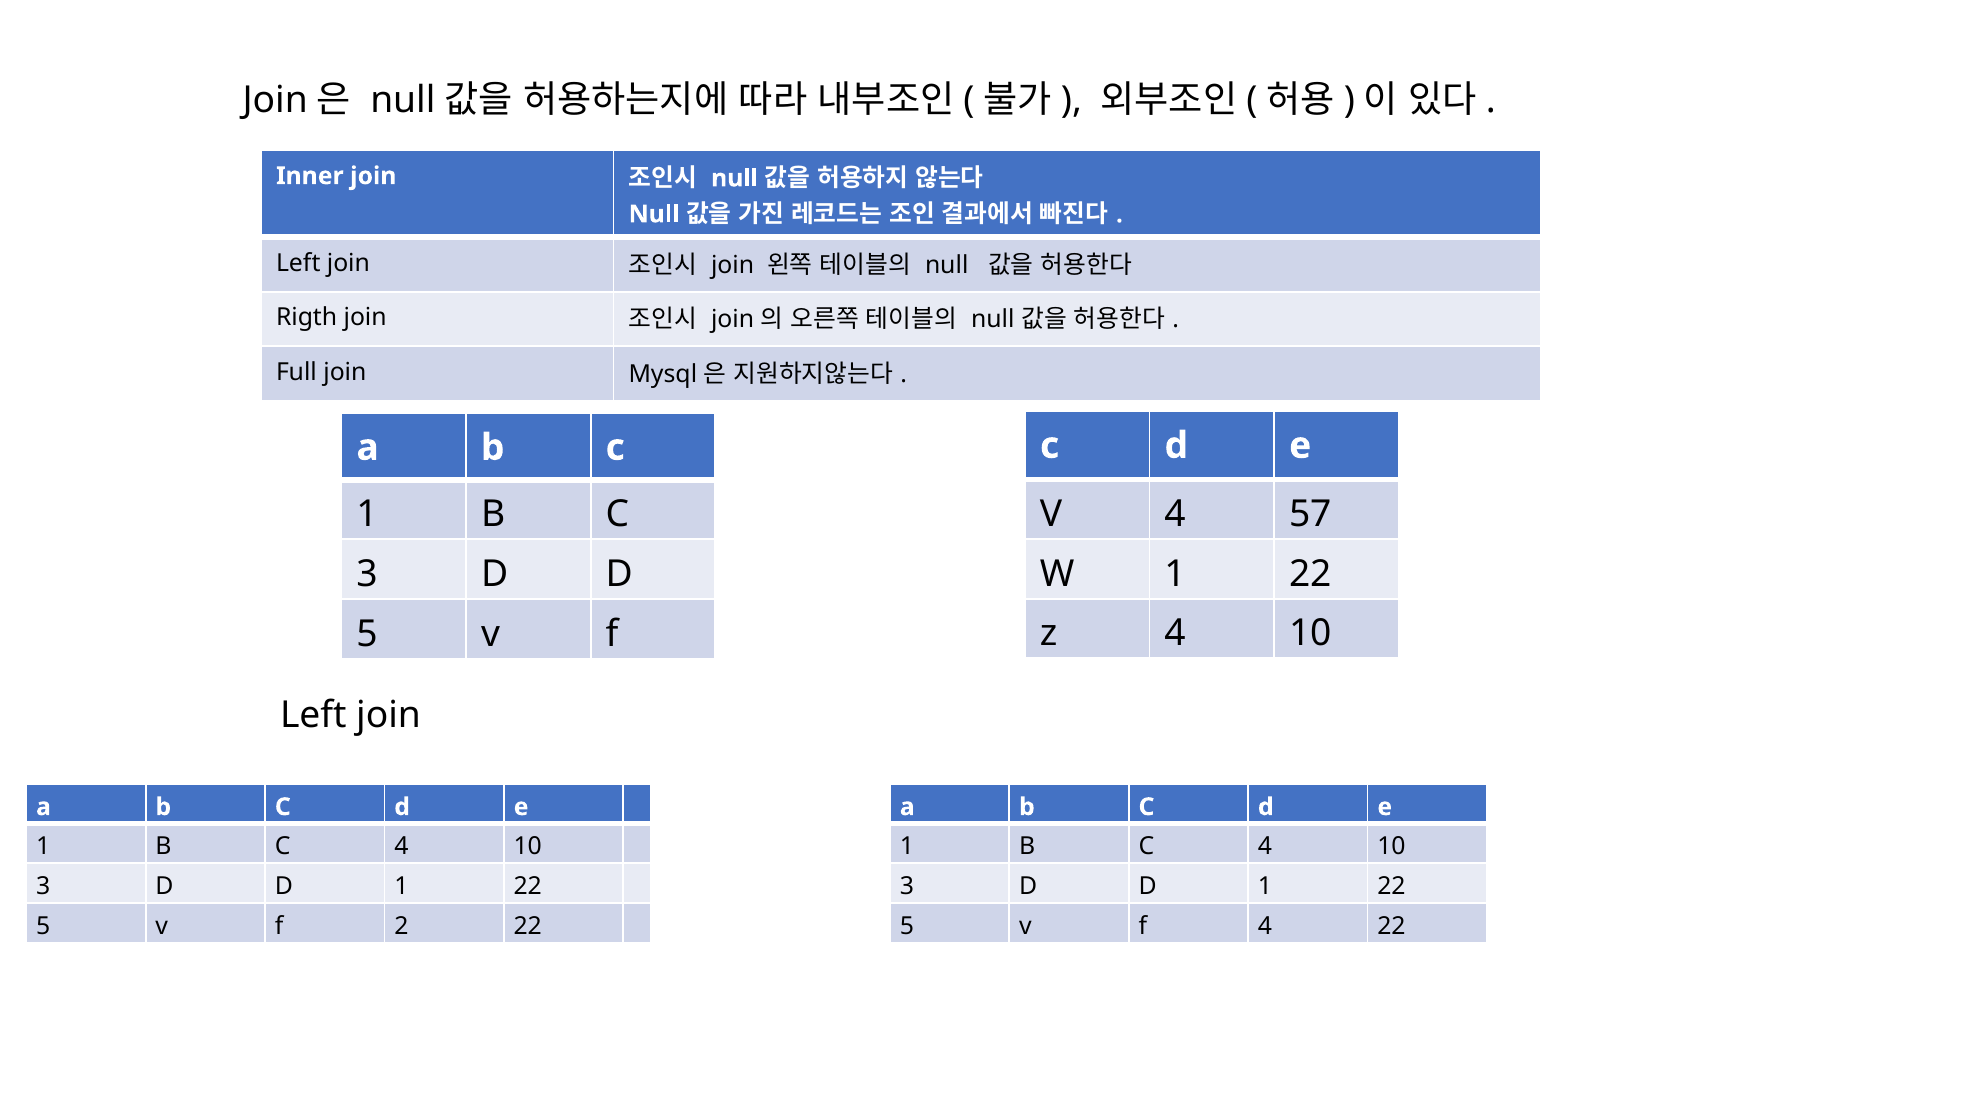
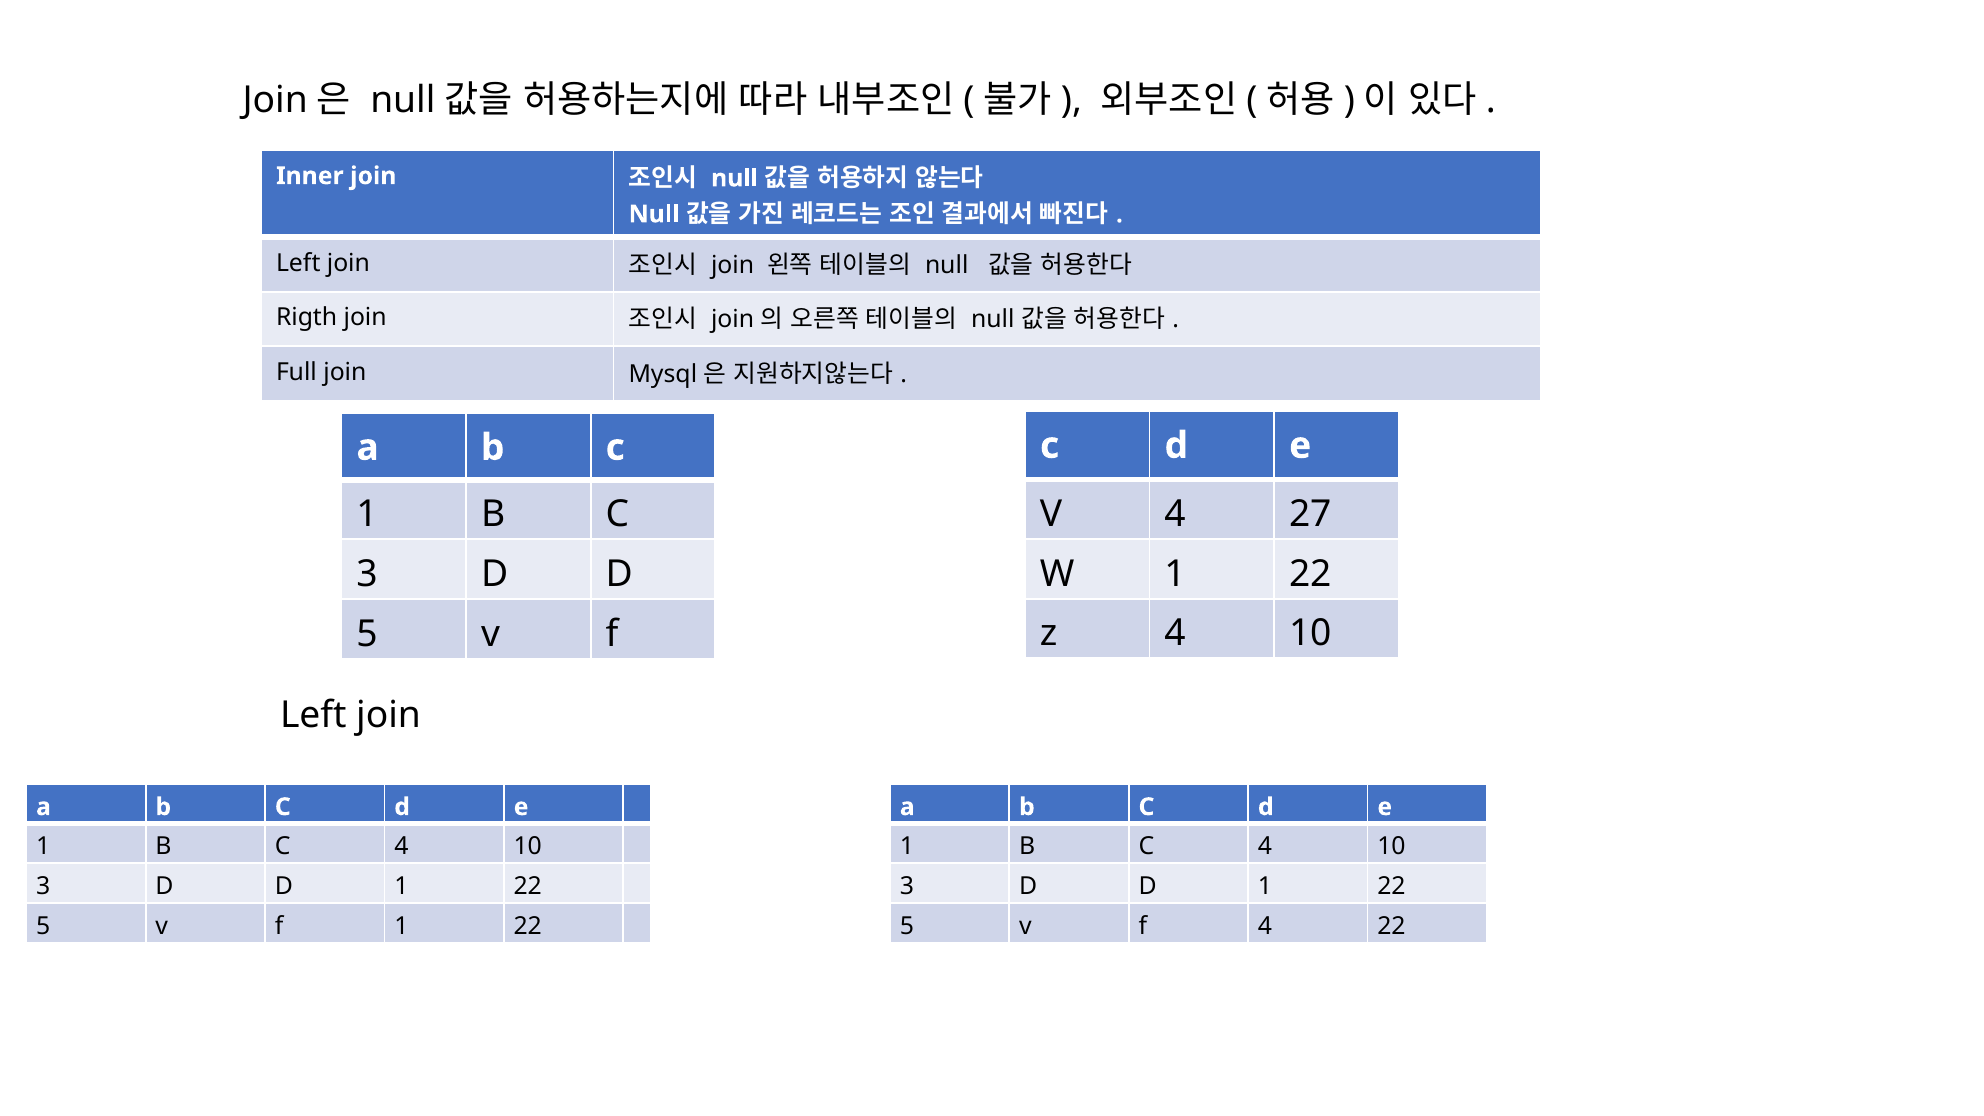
57: 57 -> 27 (1310, 514)
f 2: 2 -> 1 (401, 926)
